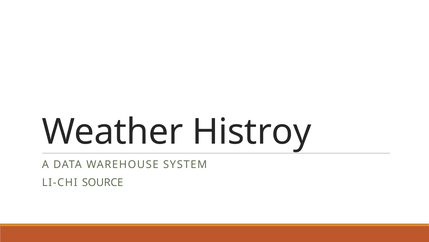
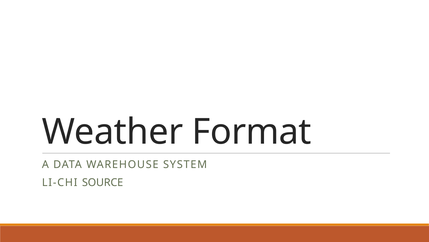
Histroy: Histroy -> Format (252, 131)
